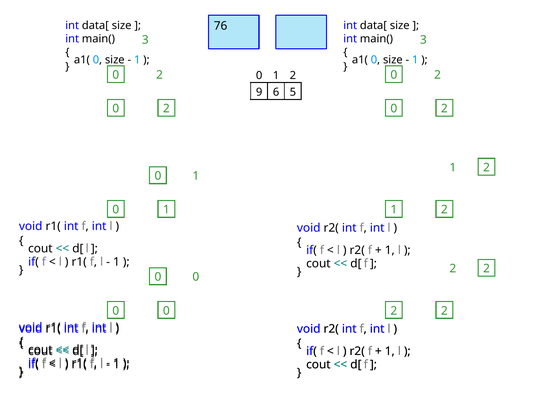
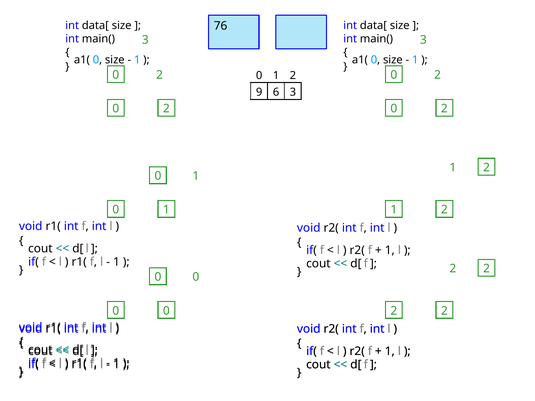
6 5: 5 -> 3 (293, 92)
